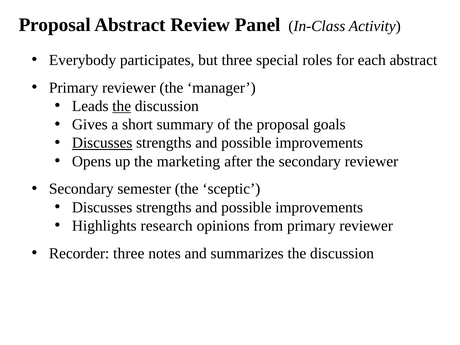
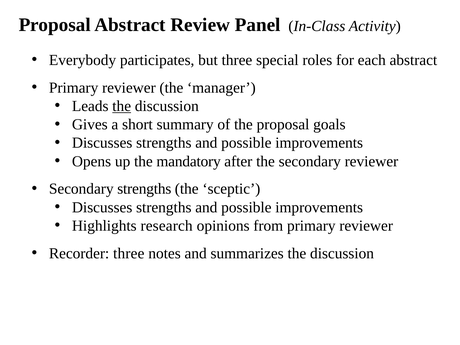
Discusses underline: present -> none (102, 143)
marketing: marketing -> mandatory (189, 161)
Secondary semester: semester -> strengths (144, 189)
